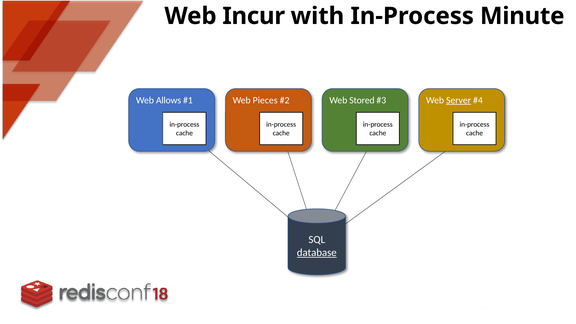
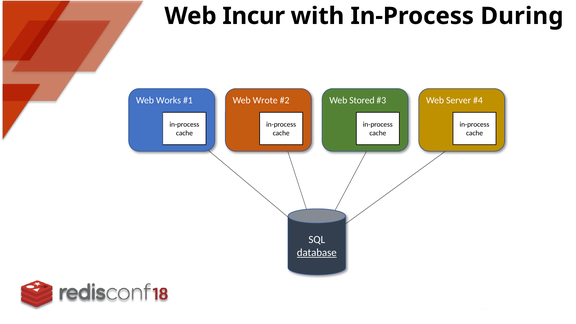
Minute: Minute -> During (522, 16)
Allows: Allows -> Works (169, 100)
Pieces: Pieces -> Wrote (265, 100)
Server underline: present -> none (459, 100)
